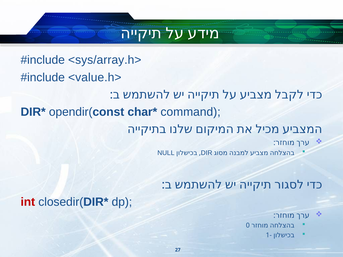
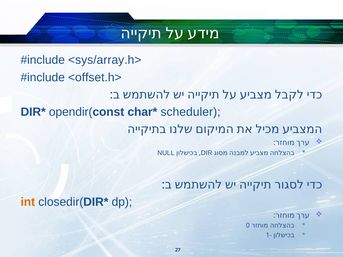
<value.h>: <value.h> -> <offset.h> (95, 77)
command: command -> scheduler (191, 112)
int colour: red -> orange (28, 202)
